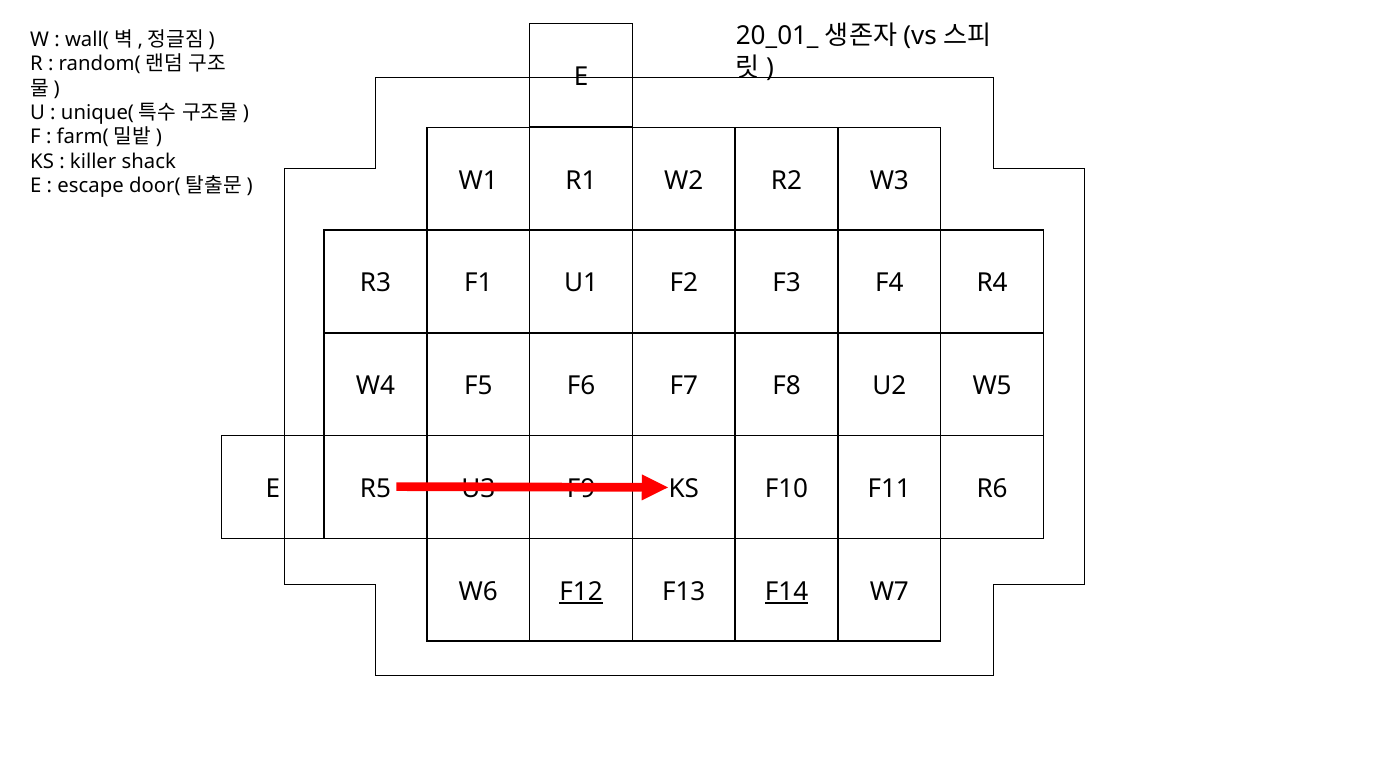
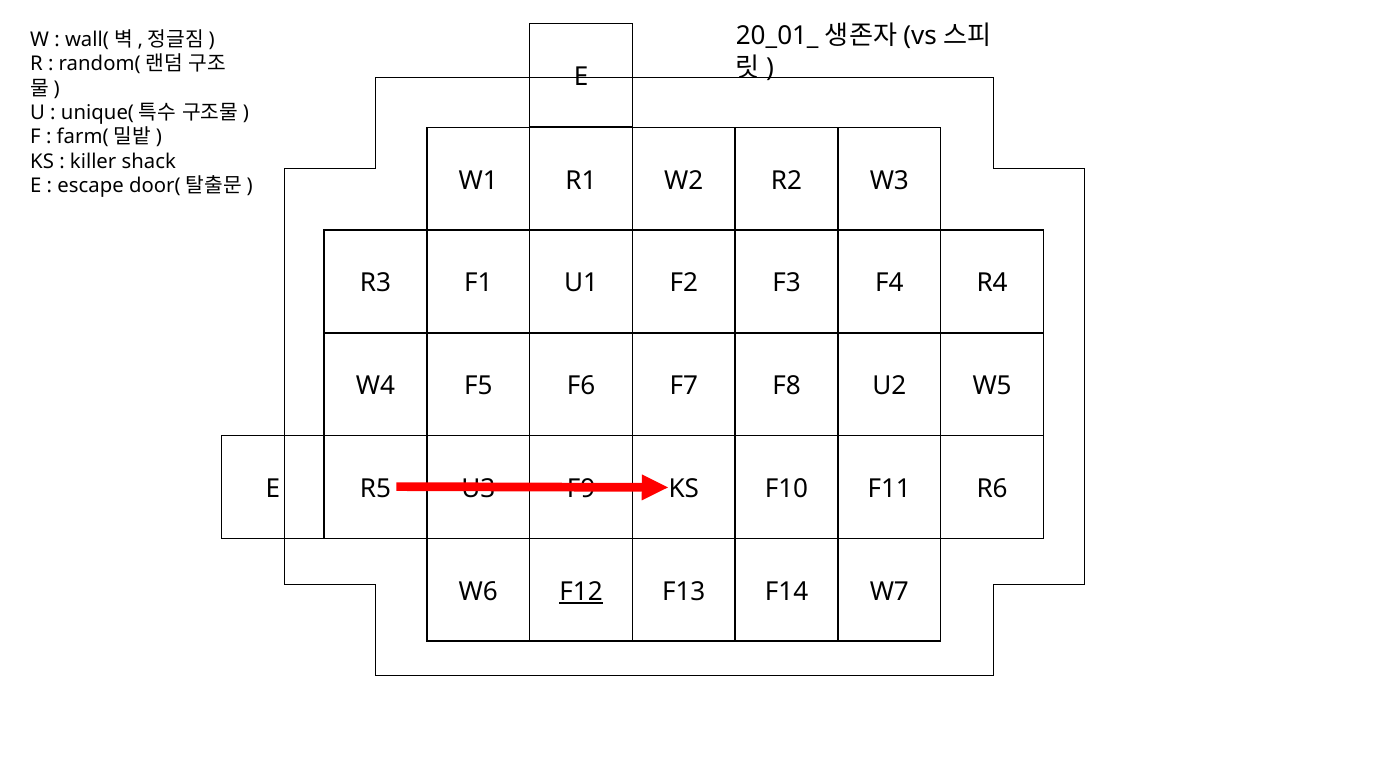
F14 underline: present -> none (787, 592)
